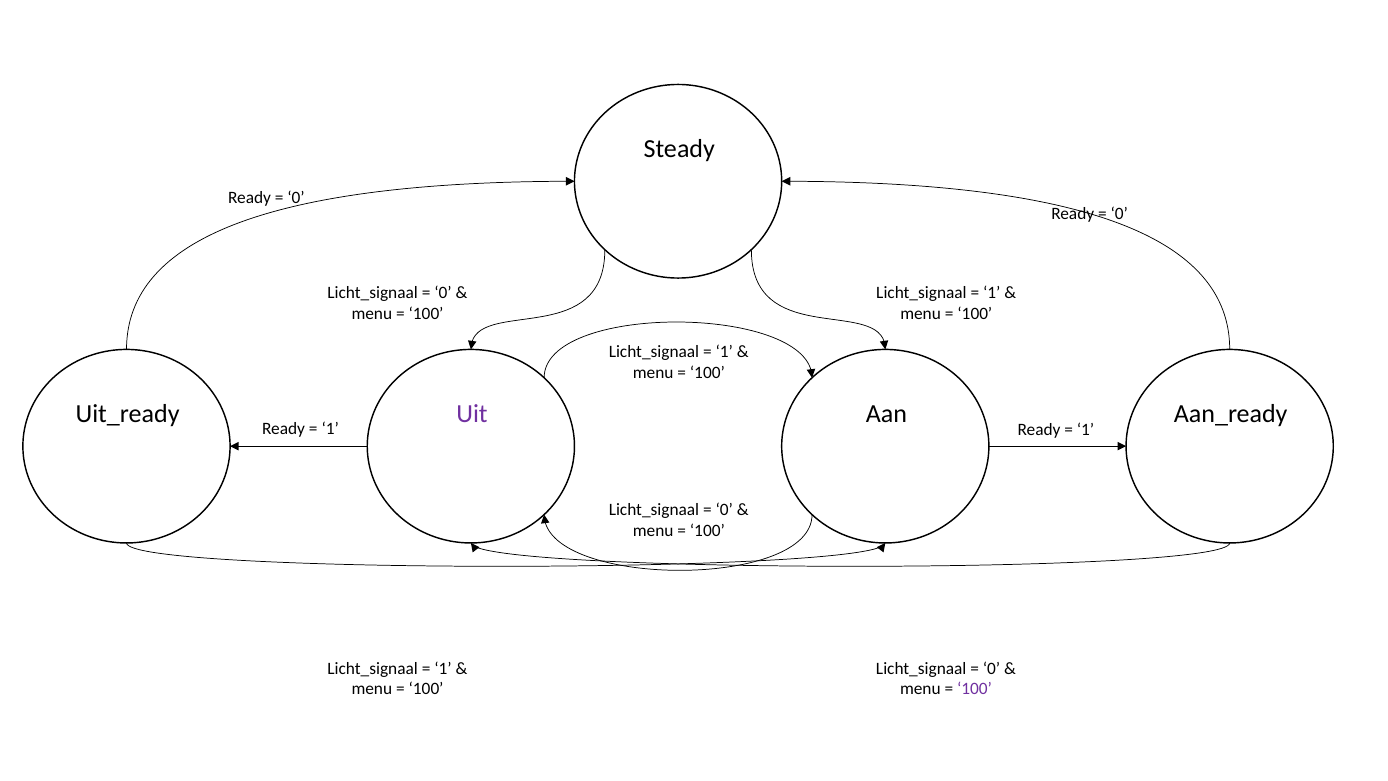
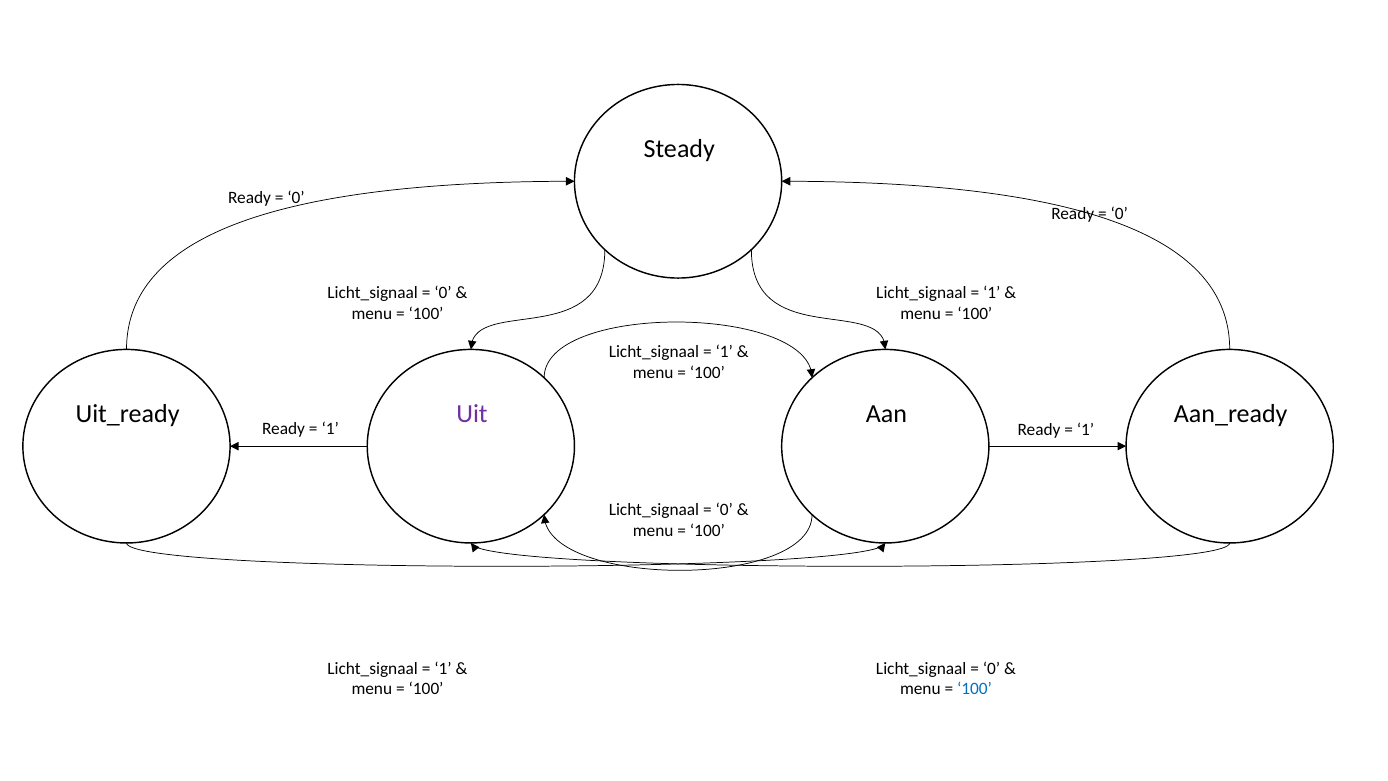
100 colour: purple -> blue (975, 689)
